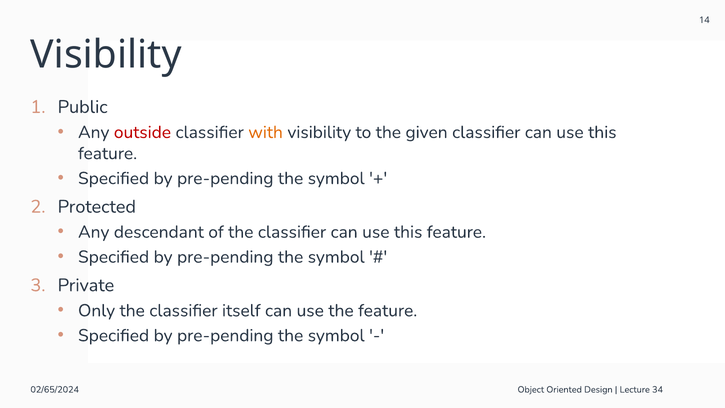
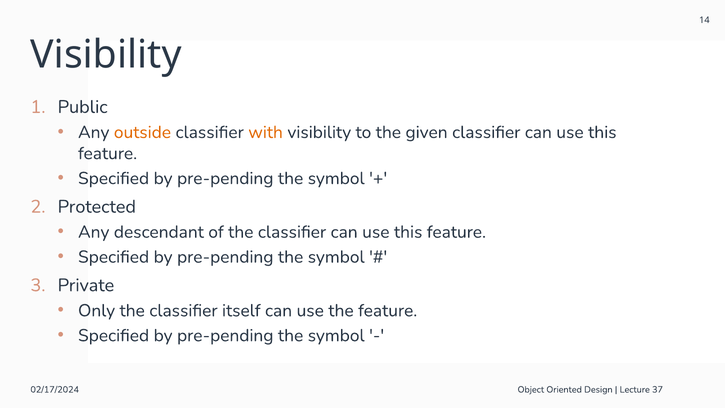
outside colour: red -> orange (142, 132)
02/65/2024: 02/65/2024 -> 02/17/2024 (55, 389)
34: 34 -> 37 (658, 389)
